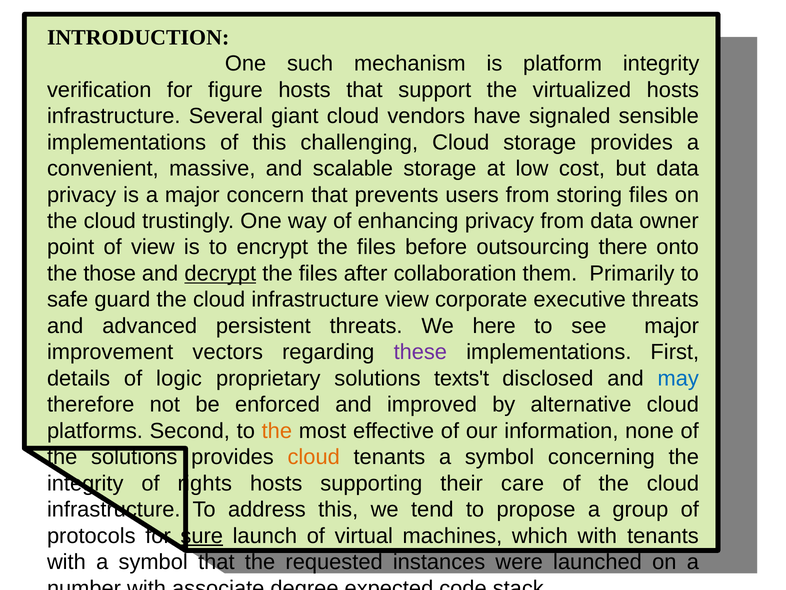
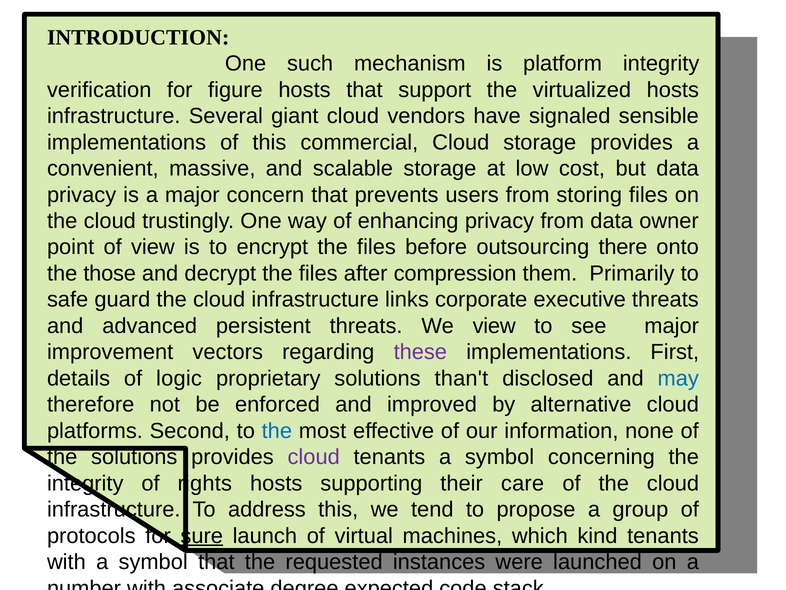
challenging: challenging -> commercial (359, 142)
decrypt underline: present -> none (220, 273)
collaboration: collaboration -> compression (455, 273)
infrastructure view: view -> links (407, 299)
We here: here -> view (494, 326)
texts't: texts't -> than't (461, 378)
the colour: orange -> blue (277, 431)
cloud colour: orange -> purple (314, 457)
which with: with -> kind (597, 535)
